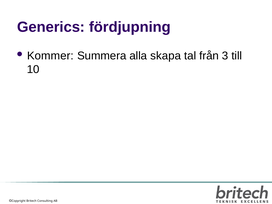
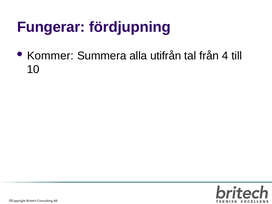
Generics: Generics -> Fungerar (51, 27)
skapa: skapa -> utifrån (166, 56)
3: 3 -> 4 (225, 56)
